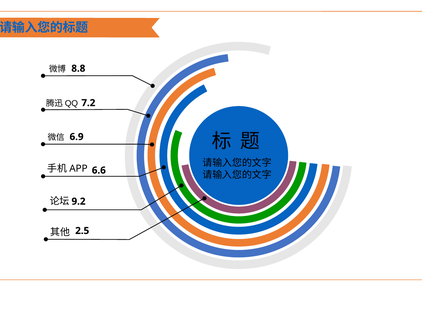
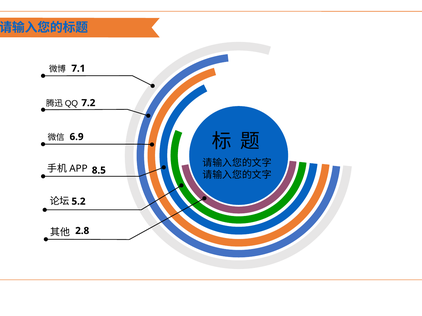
8.8: 8.8 -> 7.1 (78, 69)
6.6: 6.6 -> 8.5 (99, 171)
9.2: 9.2 -> 5.2 (79, 202)
2.5: 2.5 -> 2.8 (82, 231)
